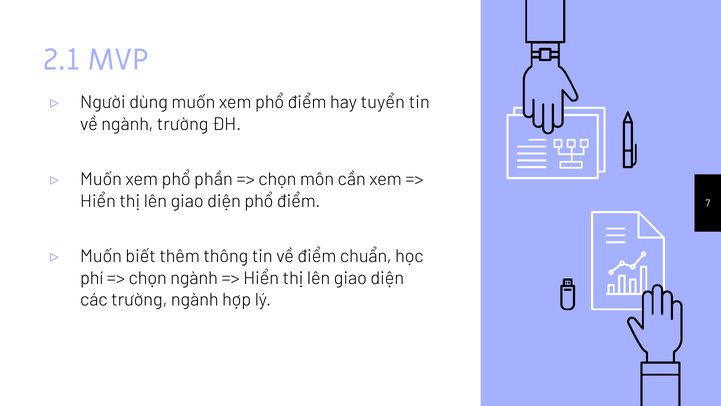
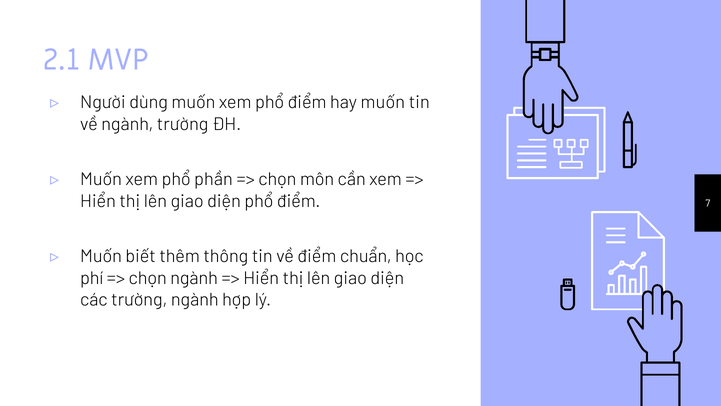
hay tuyển: tuyển -> muốn (383, 102)
